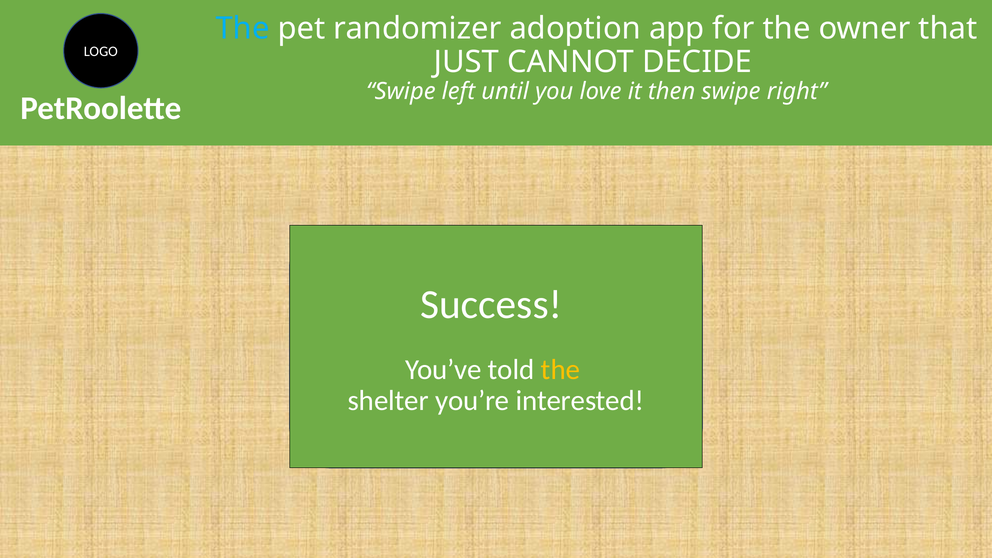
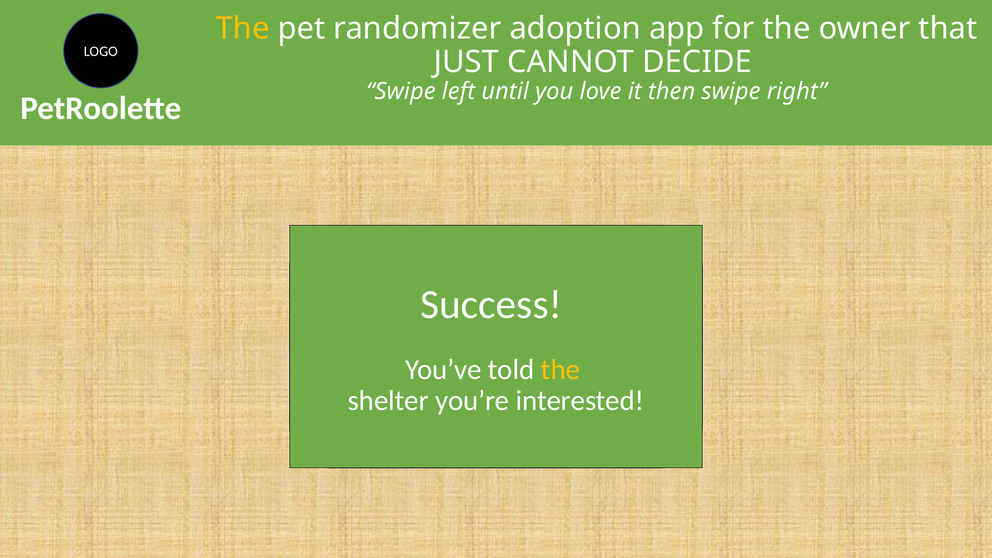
The colour: light blue -> yellow (243, 28)
